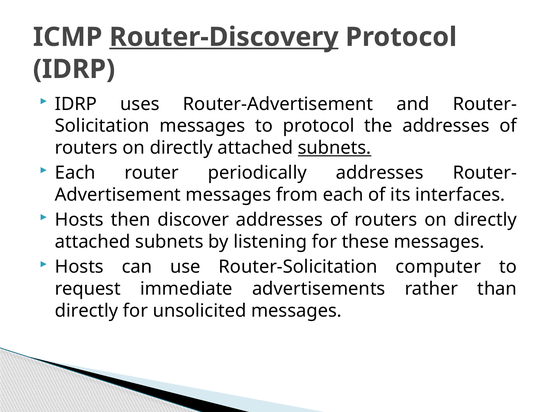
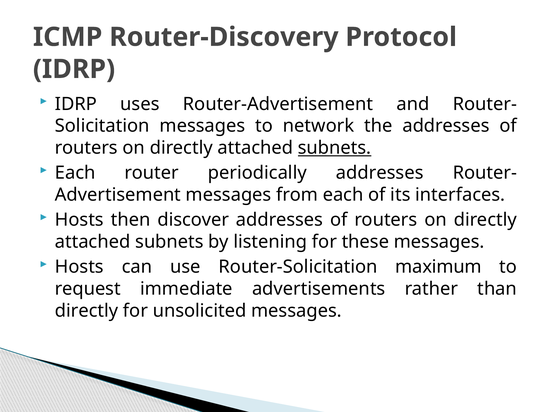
Router-Discovery underline: present -> none (224, 37)
to protocol: protocol -> network (319, 126)
computer: computer -> maximum (438, 267)
